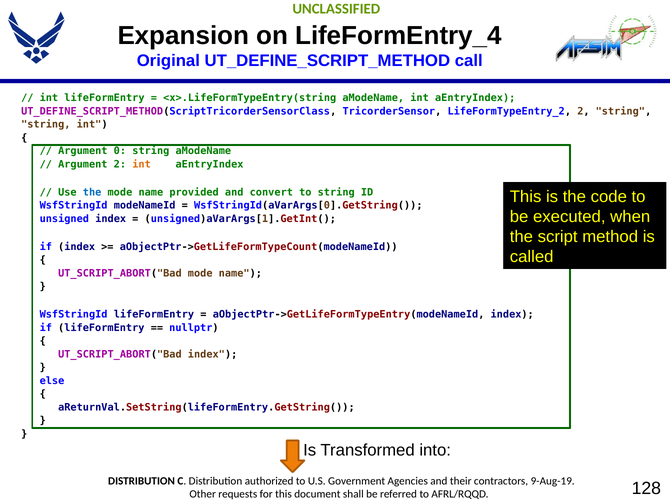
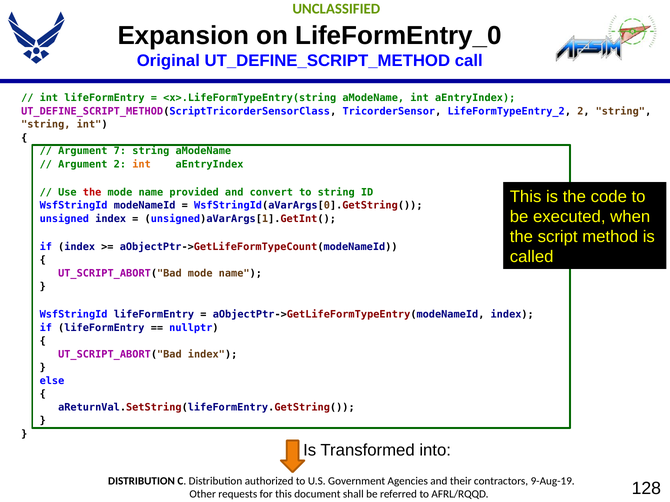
LifeFormEntry_4: LifeFormEntry_4 -> LifeFormEntry_0 (399, 36)
0: 0 -> 7 (120, 151)
the colour: blue -> red (92, 193)
